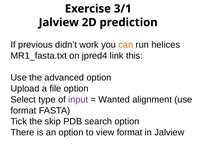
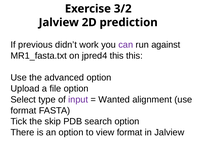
3/1: 3/1 -> 3/2 (123, 9)
can colour: orange -> purple (126, 45)
helices: helices -> against (166, 45)
jpred4 link: link -> this (117, 56)
